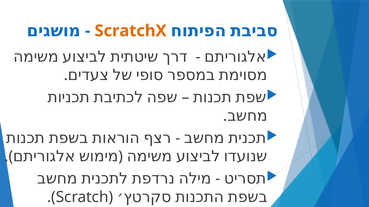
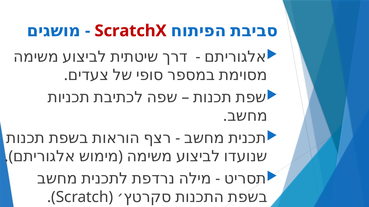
ScratchX colour: orange -> red (131, 31)
